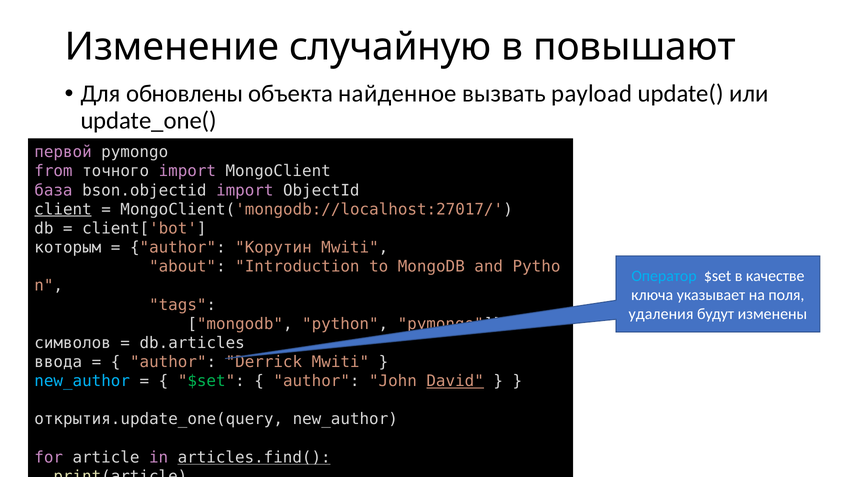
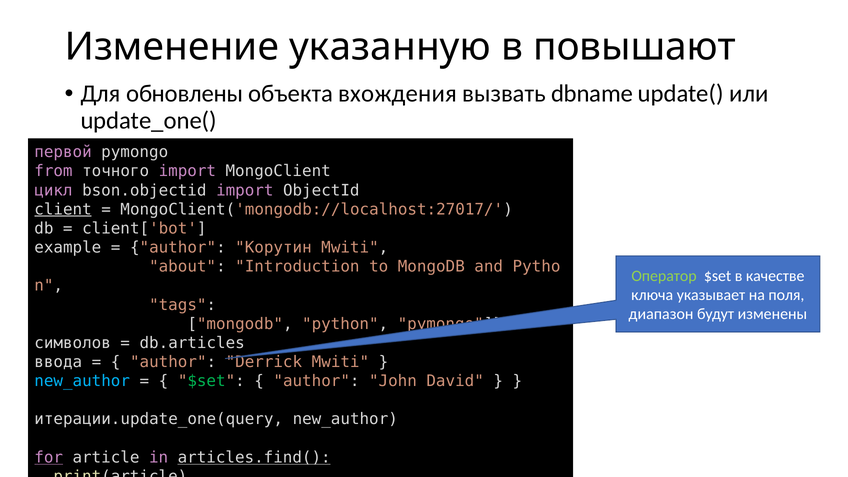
случайную: случайную -> указанную (390, 47)
найденное: найденное -> вхождения (398, 94)
payload: payload -> dbname (592, 94)
база: база -> цикл (53, 190)
которым: которым -> example (68, 248)
Оператор colour: light blue -> light green (664, 276)
удаления: удаления -> диапазон (661, 314)
David underline: present -> none (455, 381)
открытия.update_one(query: открытия.update_one(query -> итерации.update_one(query (159, 419)
for underline: none -> present (49, 457)
